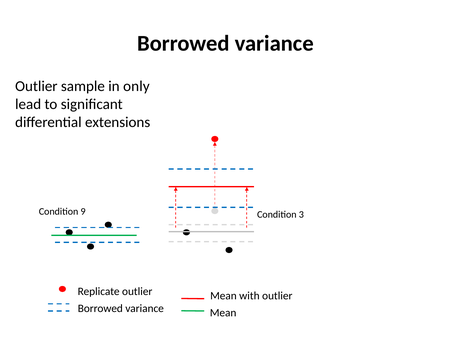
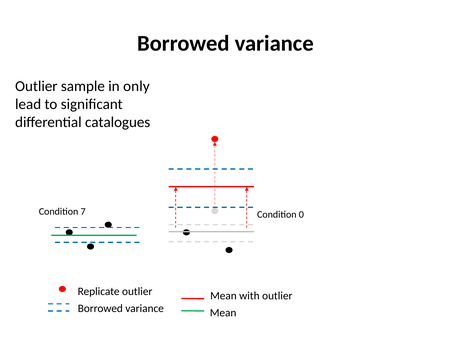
extensions: extensions -> catalogues (118, 122)
9: 9 -> 7 (83, 212)
3: 3 -> 0 (301, 215)
